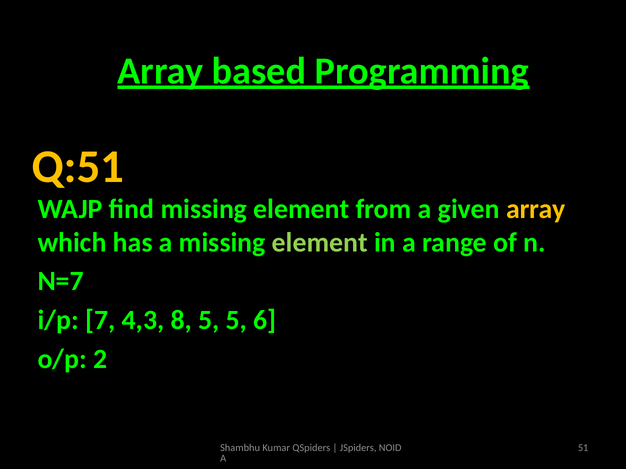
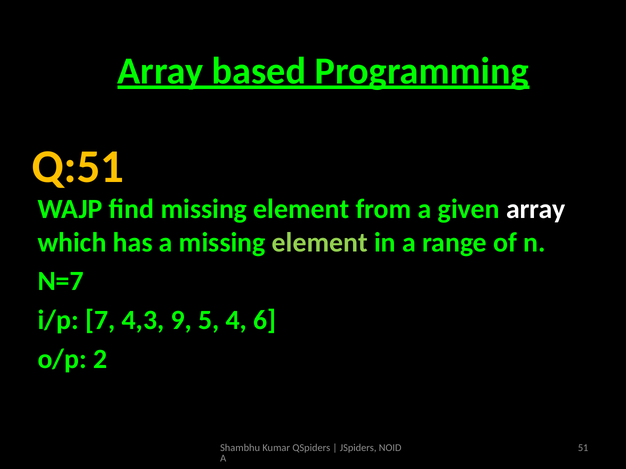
array colour: yellow -> white (536, 209)
8: 8 -> 9 (181, 321)
5 5: 5 -> 4 (236, 321)
